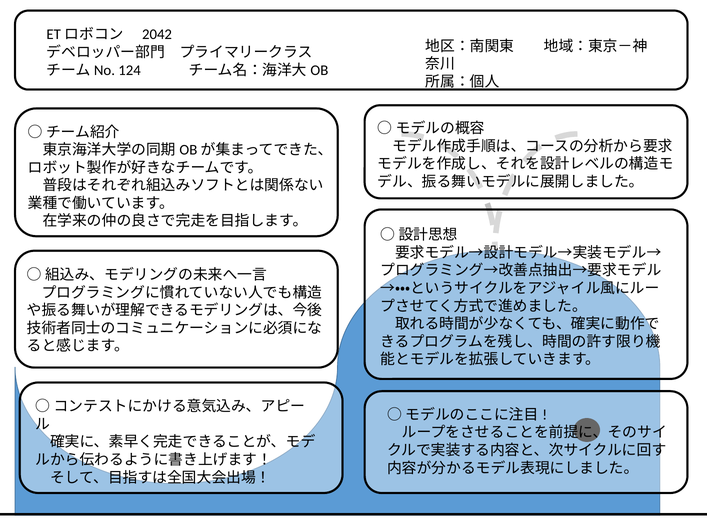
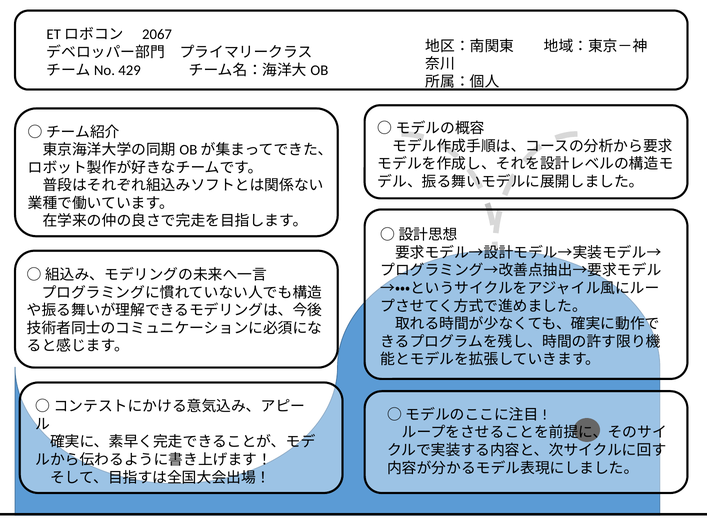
2042: 2042 -> 2067 (157, 35)
124: 124 -> 429 (130, 70)
